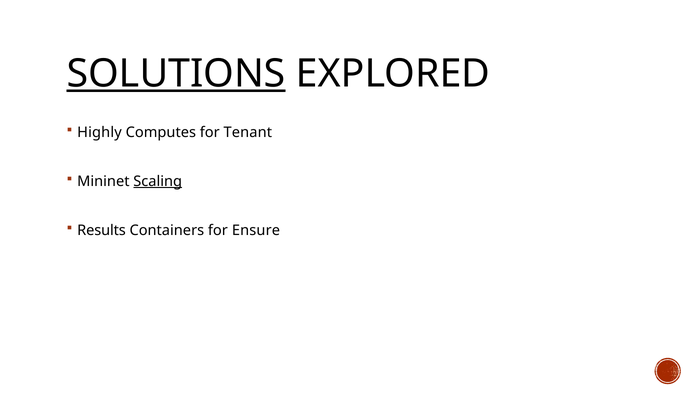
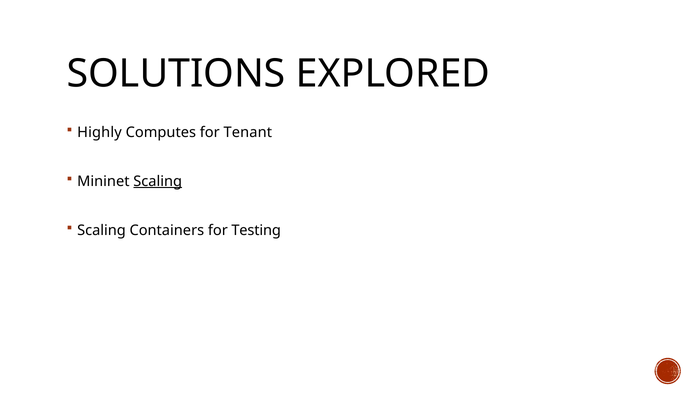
SOLUTIONS underline: present -> none (176, 74)
Results: Results -> Scaling (101, 230)
Ensure: Ensure -> Testing (256, 230)
